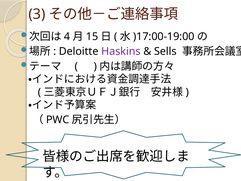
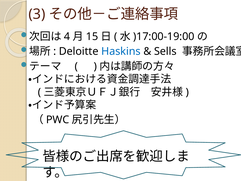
Haskins colour: purple -> blue (121, 51)
